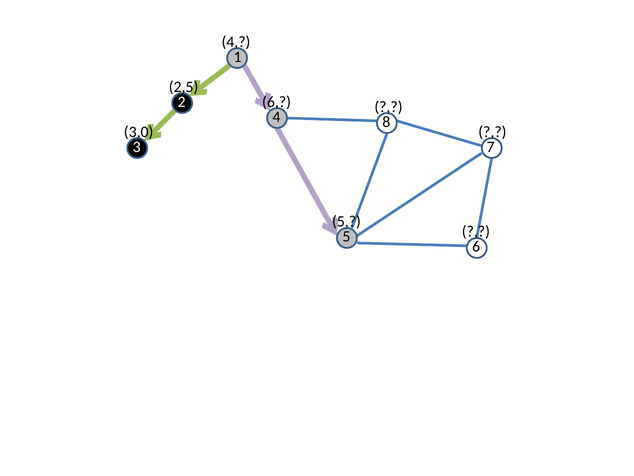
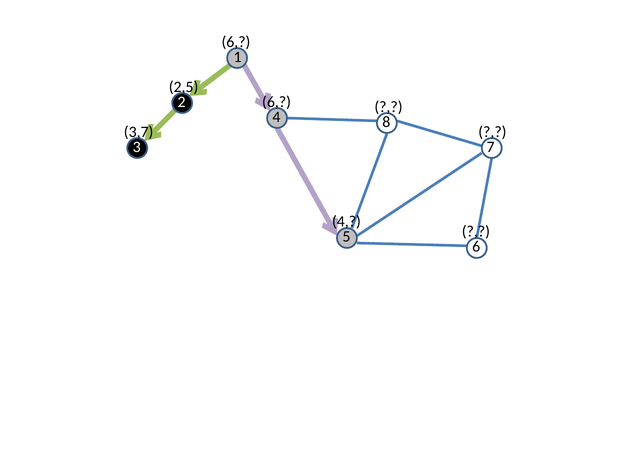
4: 4 -> 6 (236, 42)
3,0: 3,0 -> 3,7 (139, 132)
5: 5 -> 4 (346, 222)
